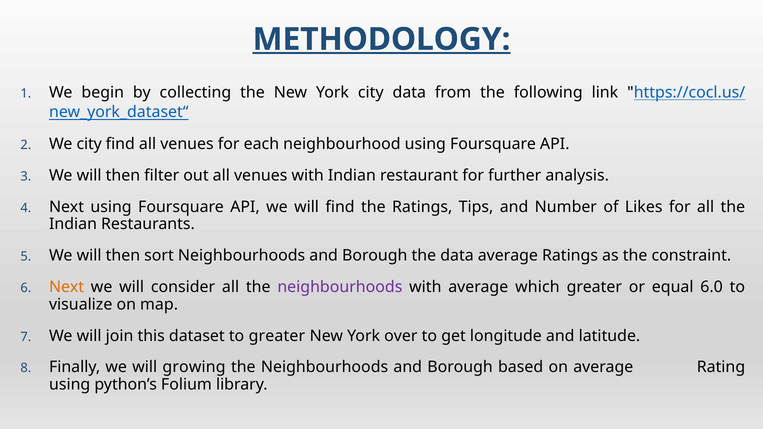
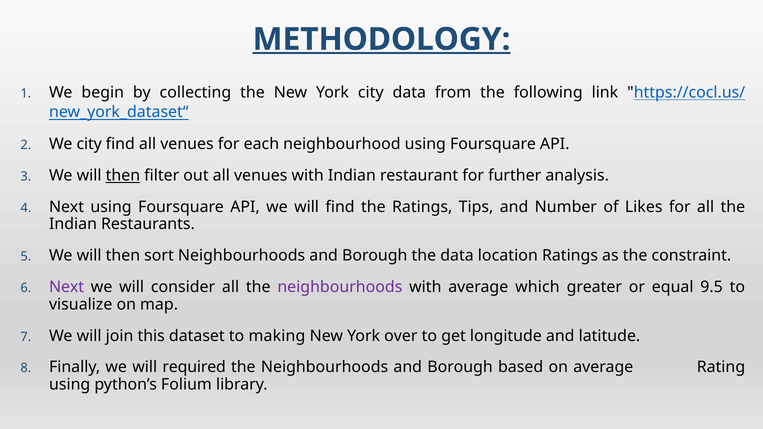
then underline: none -> present (123, 176)
data average: average -> location (508, 256)
Next colour: orange -> purple (67, 287)
6.0: 6.0 -> 9.5 (712, 287)
to greater: greater -> making (277, 336)
growing: growing -> required (194, 367)
